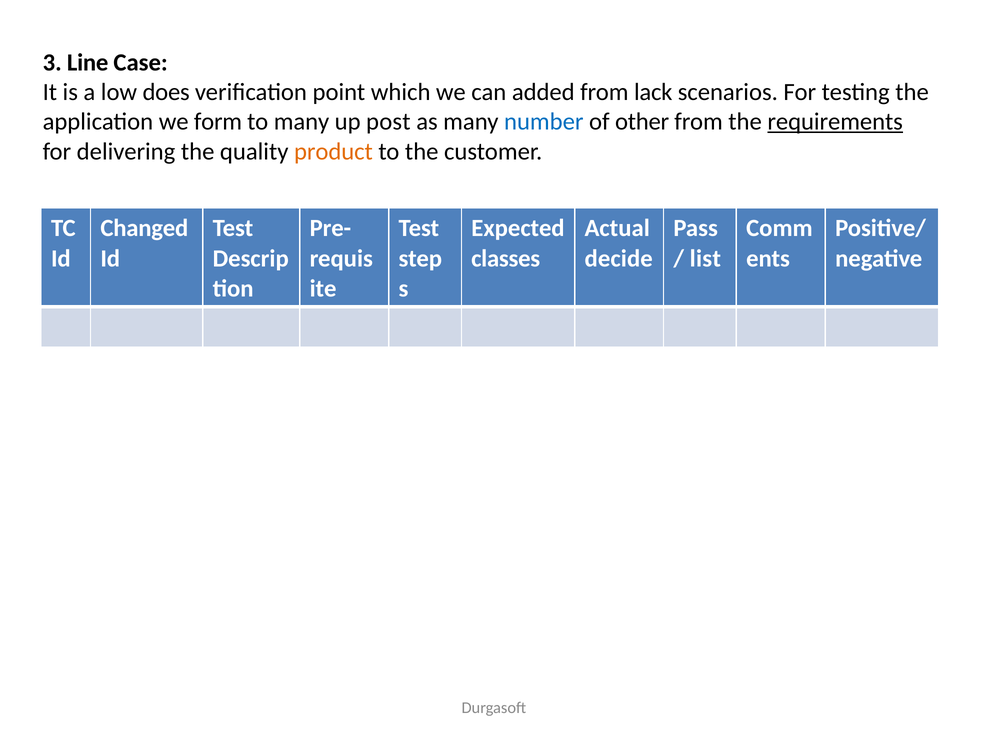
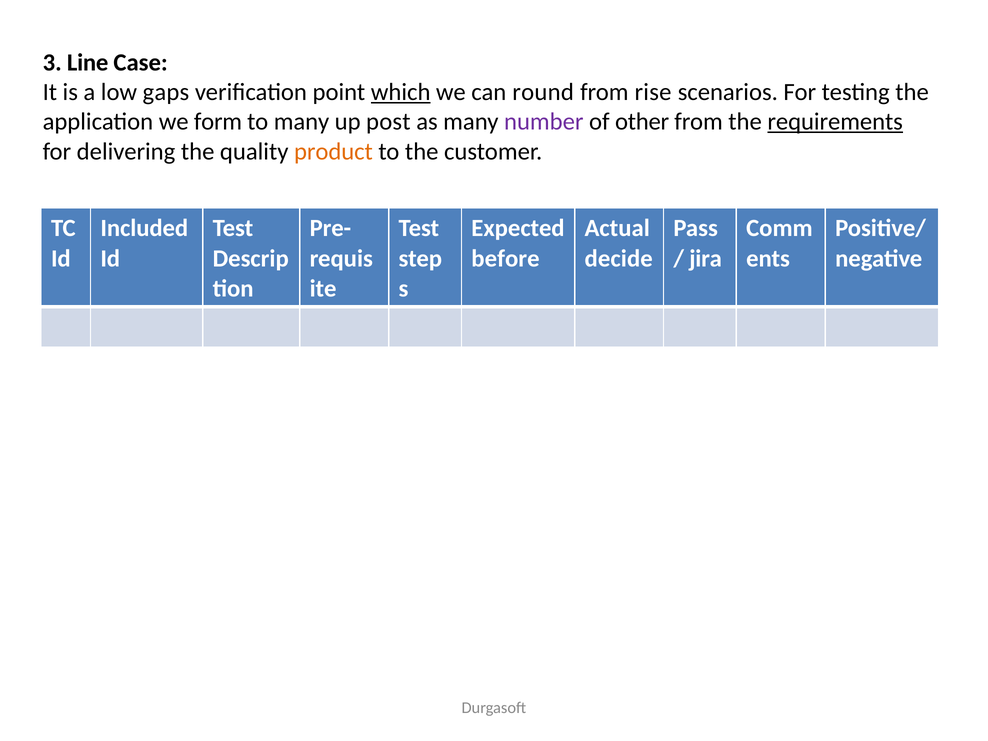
does: does -> gaps (166, 92)
which underline: none -> present (401, 92)
added: added -> round (543, 92)
lack: lack -> rise (653, 92)
number colour: blue -> purple (544, 122)
Changed: Changed -> Included (144, 228)
classes: classes -> before (505, 258)
list: list -> jira (706, 258)
